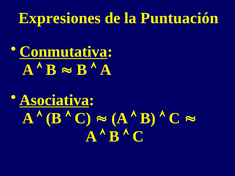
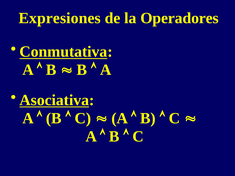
Puntuación: Puntuación -> Operadores (180, 18)
